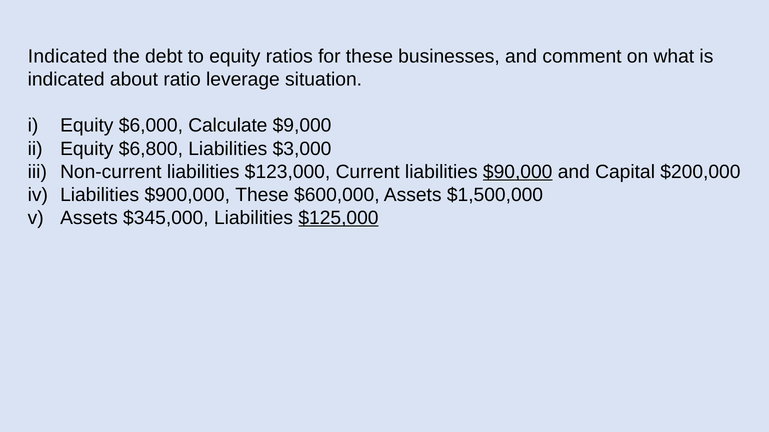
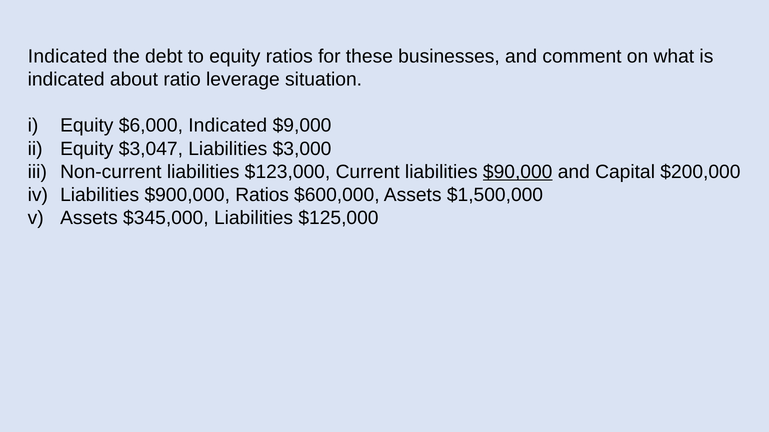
$6,000 Calculate: Calculate -> Indicated (228, 126)
$6,800: $6,800 -> $3,047 (151, 149)
$900,000 These: These -> Ratios (262, 195)
$125,000 underline: present -> none (338, 218)
